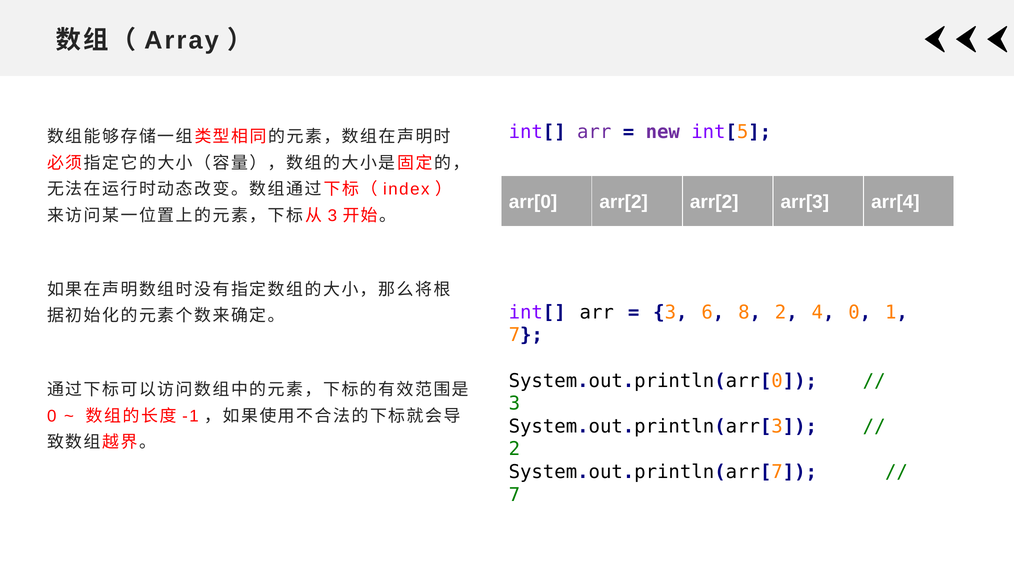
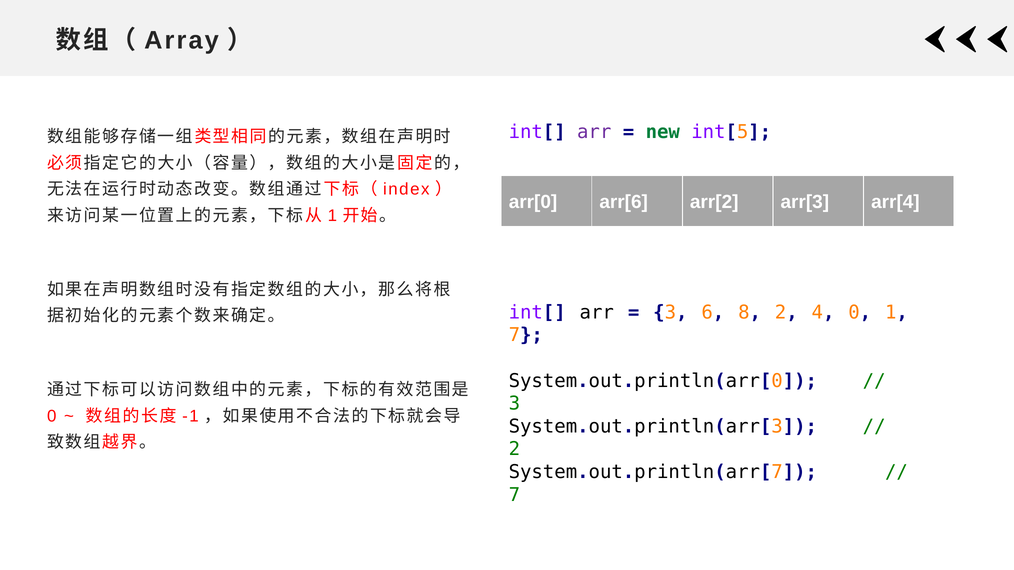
new colour: purple -> green (663, 132)
arr[0 arr[2: arr[2 -> arr[6 (624, 202)
3: 3 -> 1 (332, 216)
